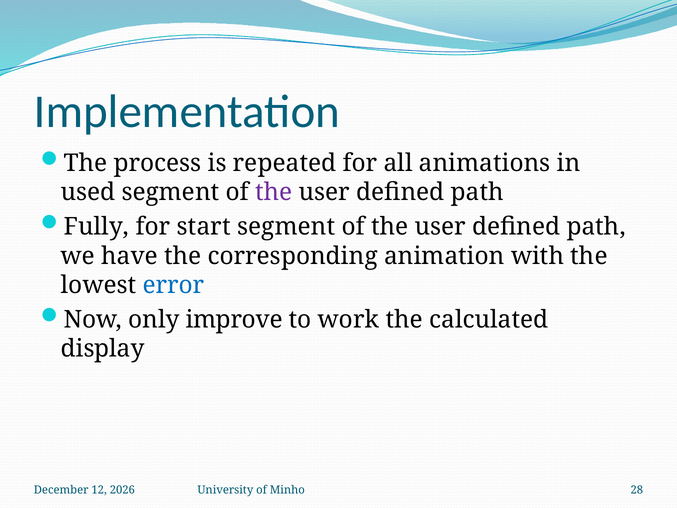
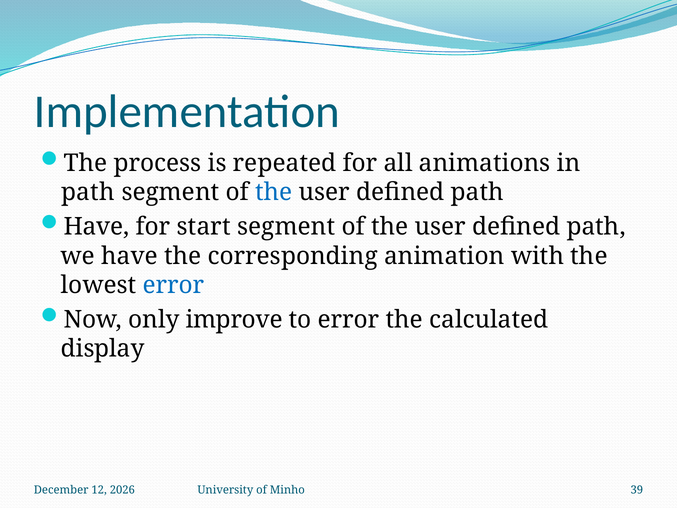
used: used -> path (88, 192)
the colour: purple -> blue (274, 192)
Fully: Fully -> Have (97, 227)
to work: work -> error (348, 319)
28: 28 -> 39 (637, 490)
